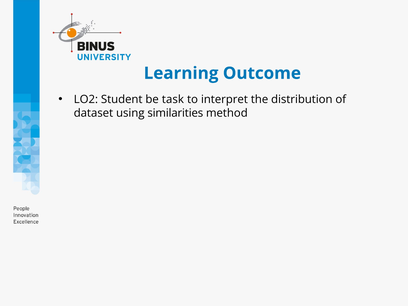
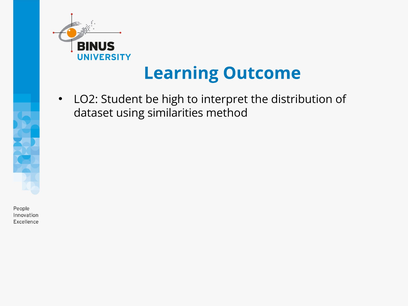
task: task -> high (173, 99)
